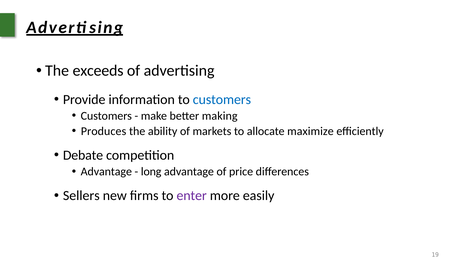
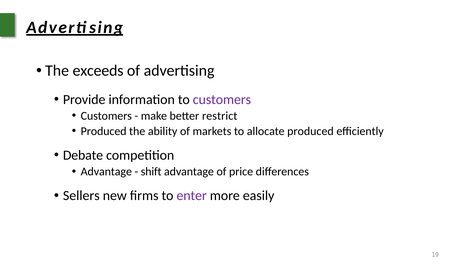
customers colour: blue -> purple (222, 100)
making: making -> restrict (220, 116)
Produces: Produces -> Produced (104, 131)
allocate maximize: maximize -> produced (310, 131)
long: long -> shift (151, 172)
